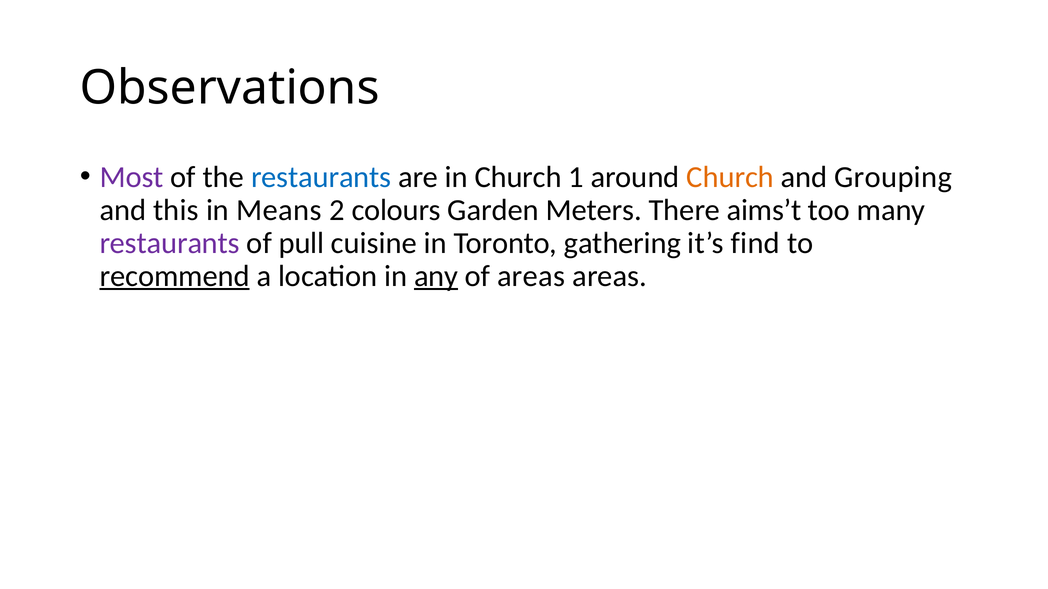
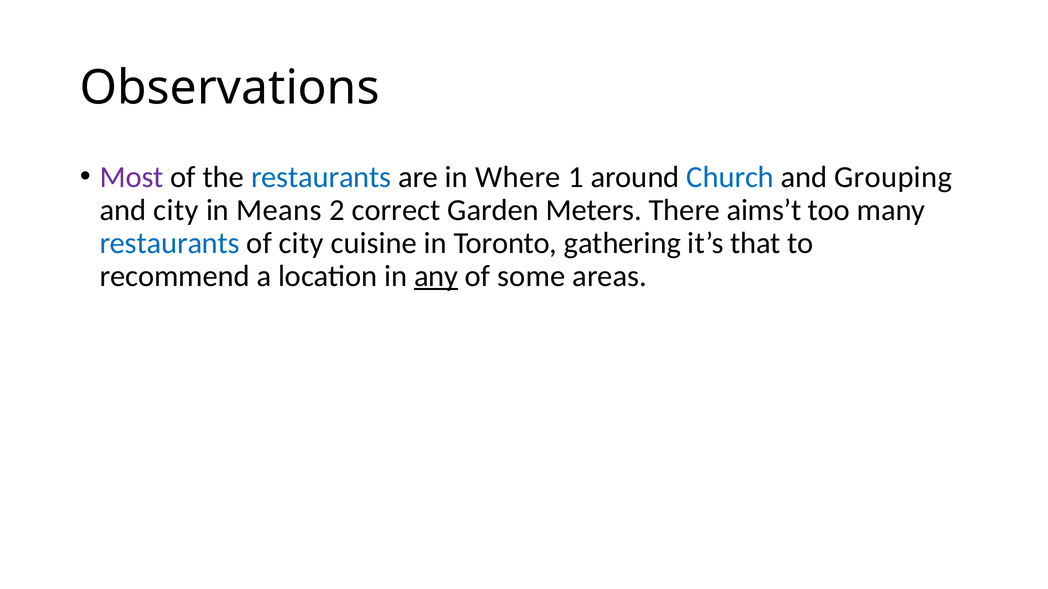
in Church: Church -> Where (518, 177)
Church colour: orange -> blue (730, 177)
and this: this -> city (176, 210)
colours: colours -> correct (396, 210)
restaurants colour: purple -> blue (170, 243)
of pull: pull -> city (301, 243)
find: find -> that (756, 243)
recommend underline: present -> none (175, 276)
of areas: areas -> some (531, 276)
